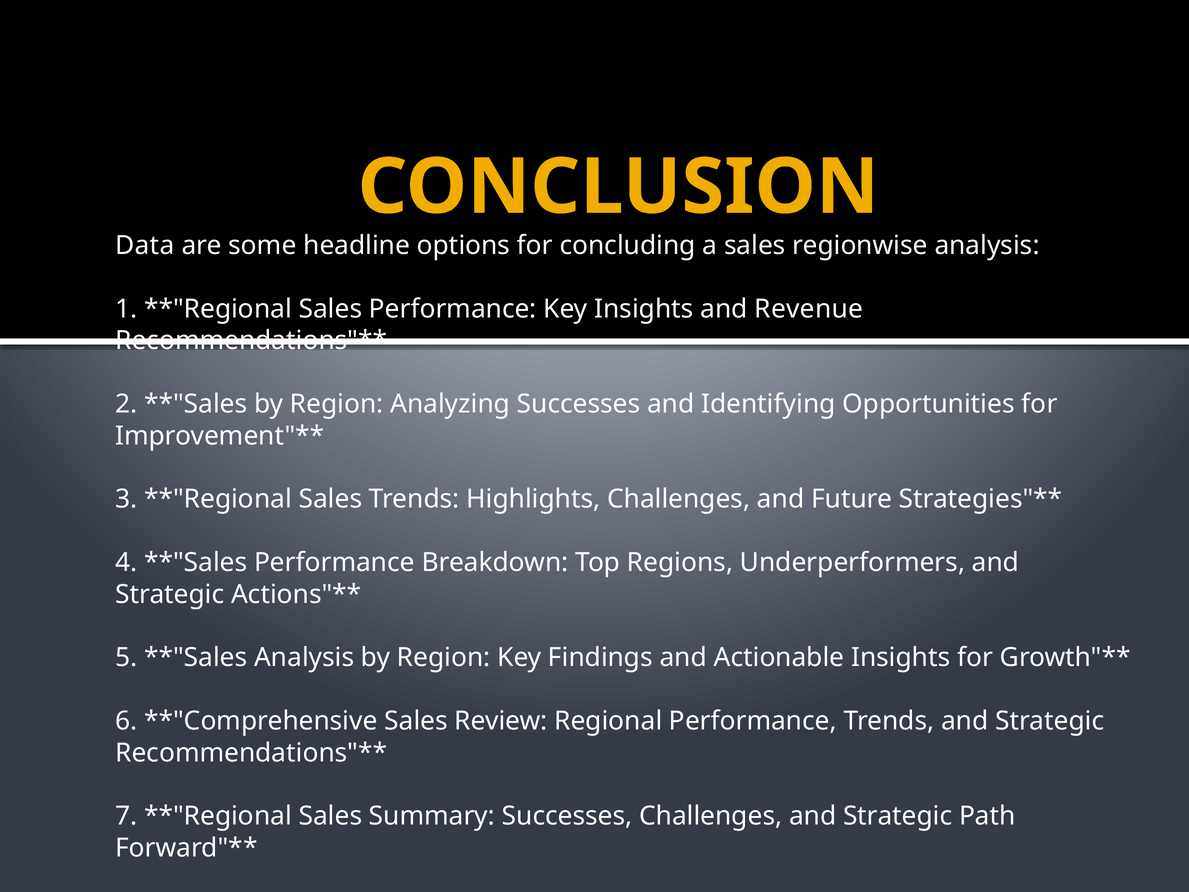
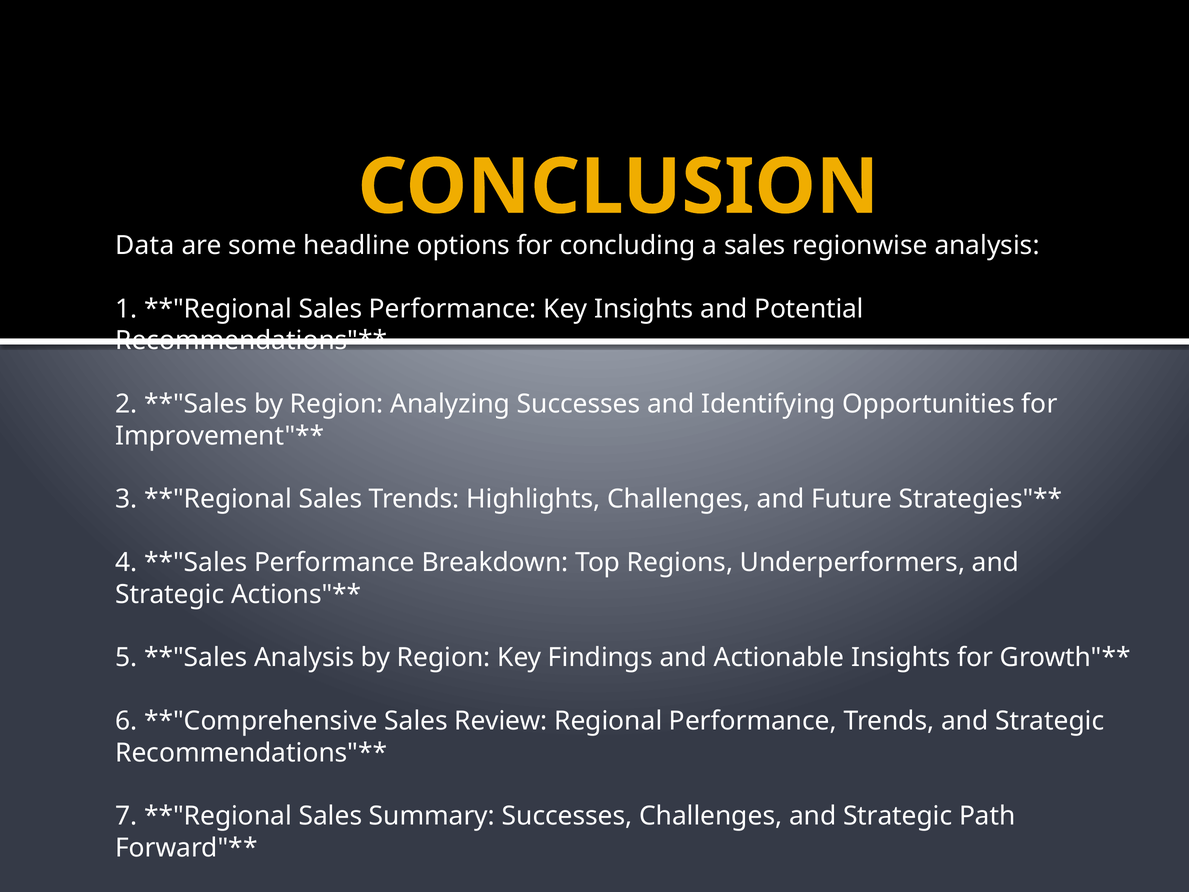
Revenue: Revenue -> Potential (809, 309)
